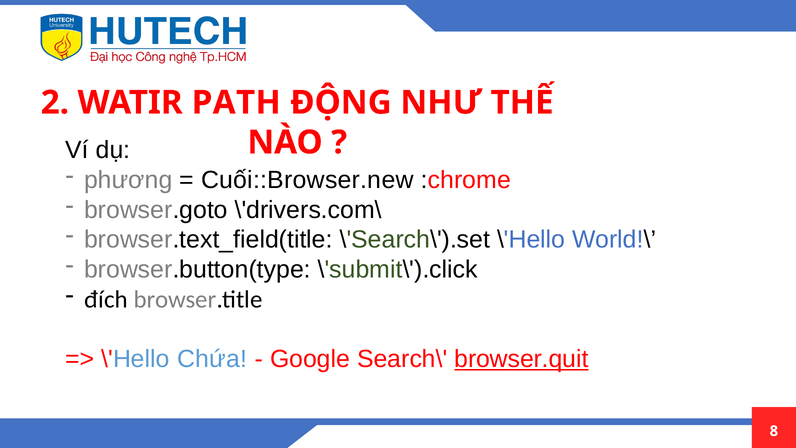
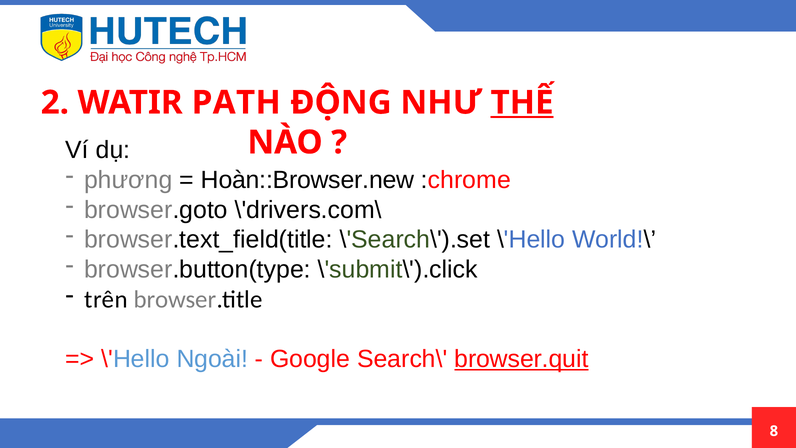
THẾ underline: none -> present (522, 103)
Cuối::Browser.new: Cuối::Browser.new -> Hoàn::Browser.new (308, 180)
đích: đích -> trên (106, 299)
Chứa: Chứa -> Ngoài (212, 359)
